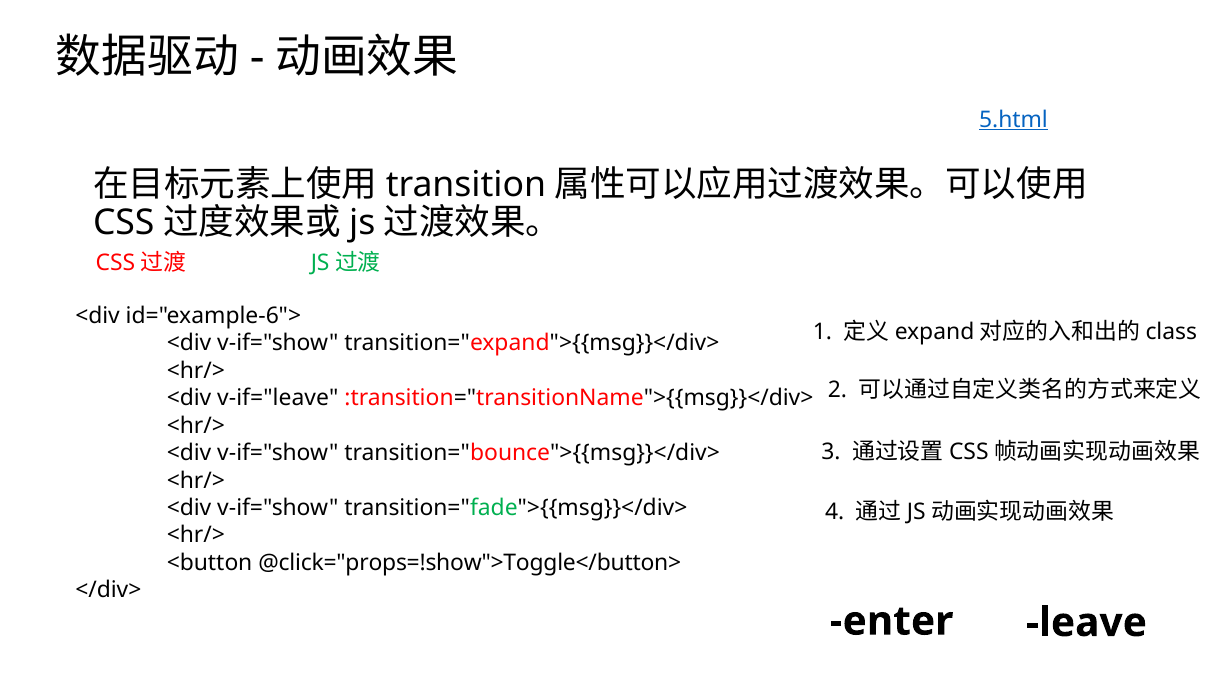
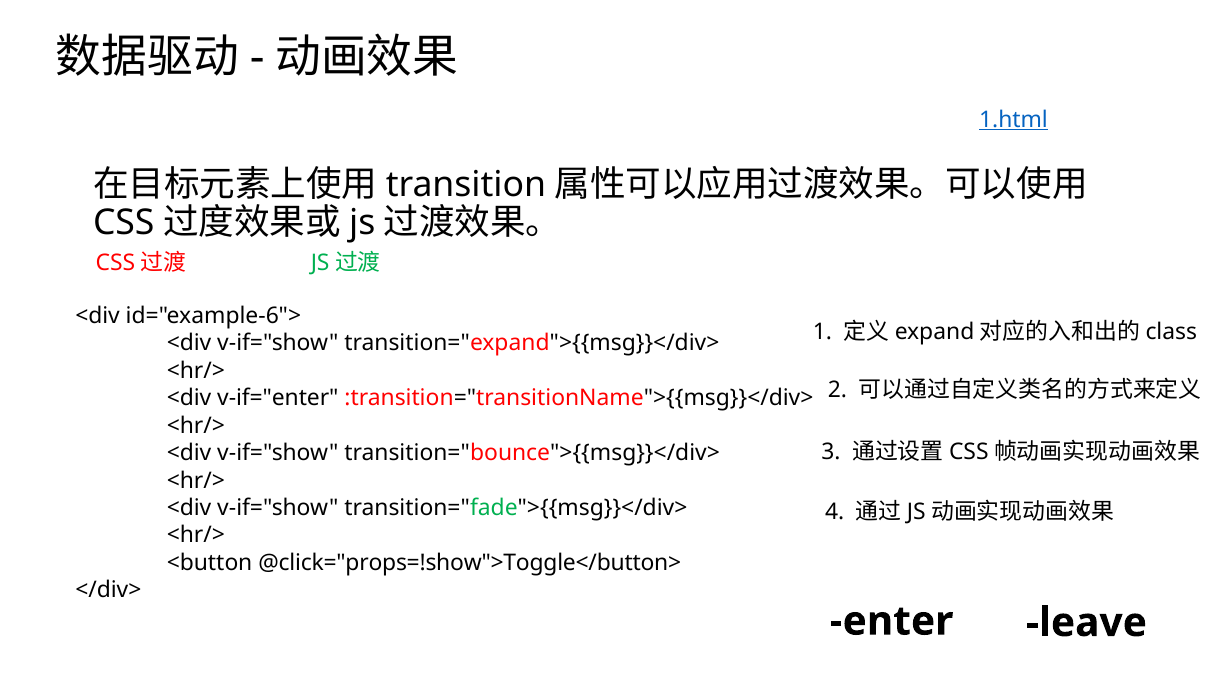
5.html: 5.html -> 1.html (1013, 120)
v-if="leave: v-if="leave -> v-if="enter (278, 398)
